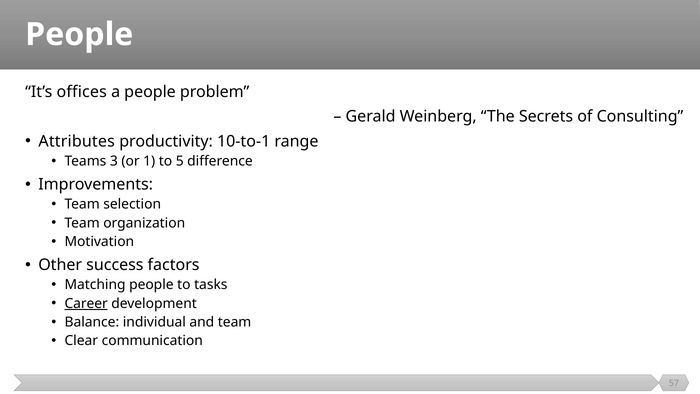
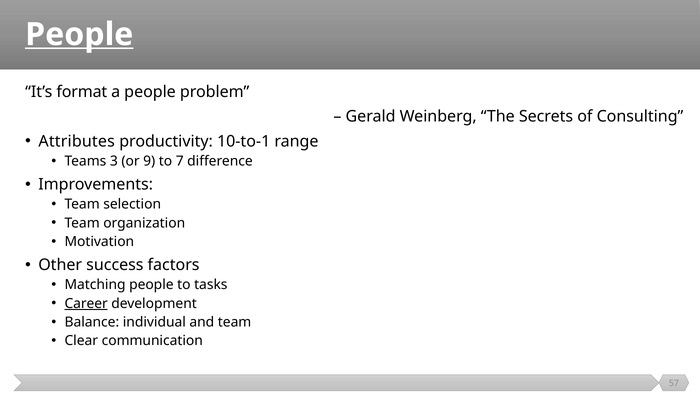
People underline: none -> present (79, 34)
offices: offices -> format (82, 92)
1: 1 -> 9 (149, 161)
5: 5 -> 7 (180, 161)
